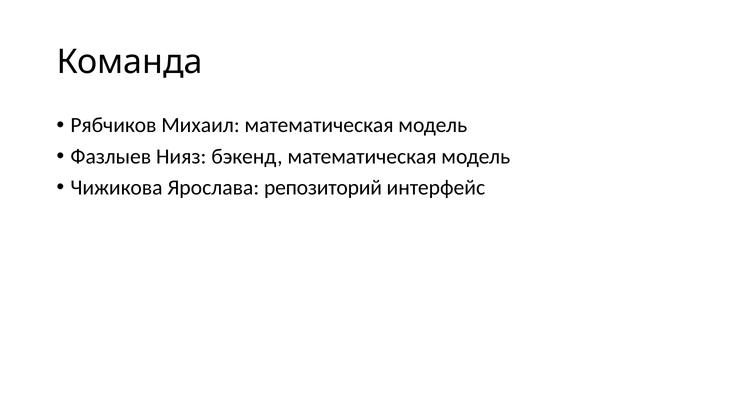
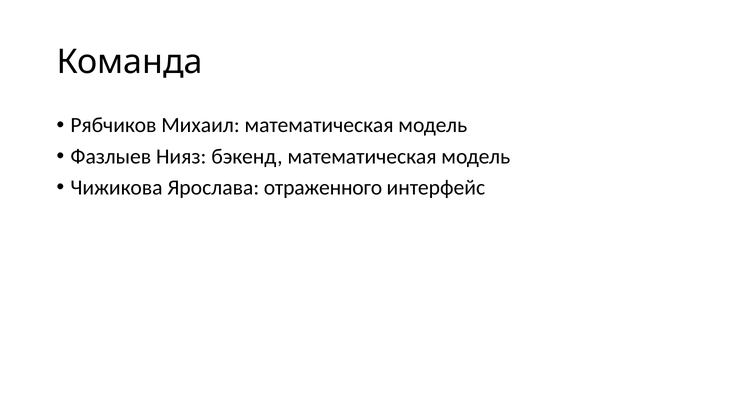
репозиторий: репозиторий -> отраженного (323, 188)
